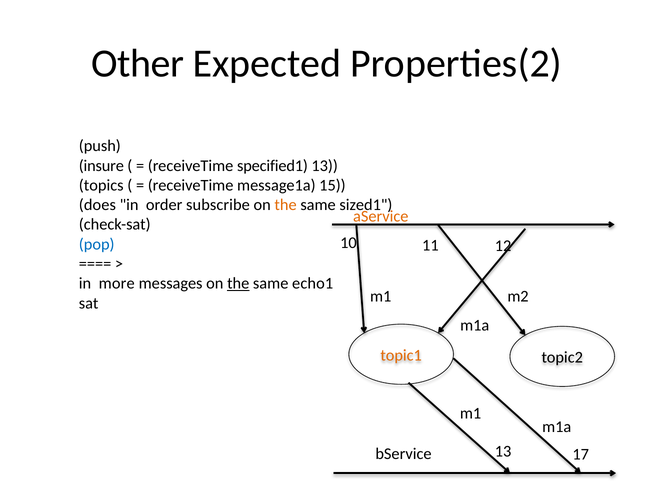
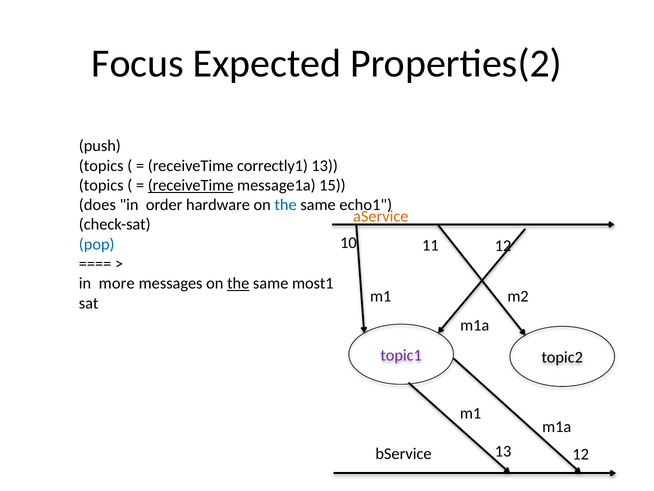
Other: Other -> Focus (137, 63)
insure: insure -> topics (101, 165)
specified1: specified1 -> correctly1 (272, 165)
receiveTime underline: none -> present (191, 185)
subscribe: subscribe -> hardware (218, 205)
the colour: orange -> blue (286, 205)
sized1: sized1 -> echo1 (366, 205)
echo1: echo1 -> most1 (313, 283)
topic1 colour: orange -> purple (401, 355)
13 17: 17 -> 12 (581, 454)
